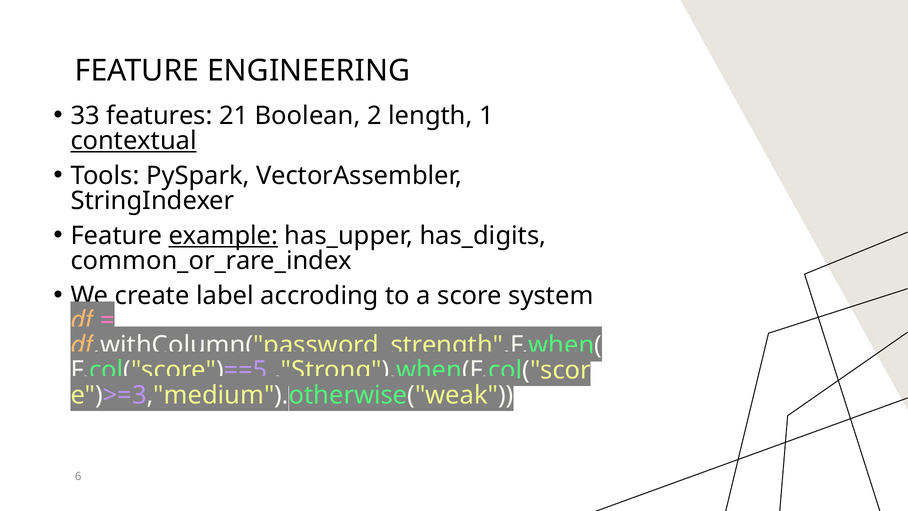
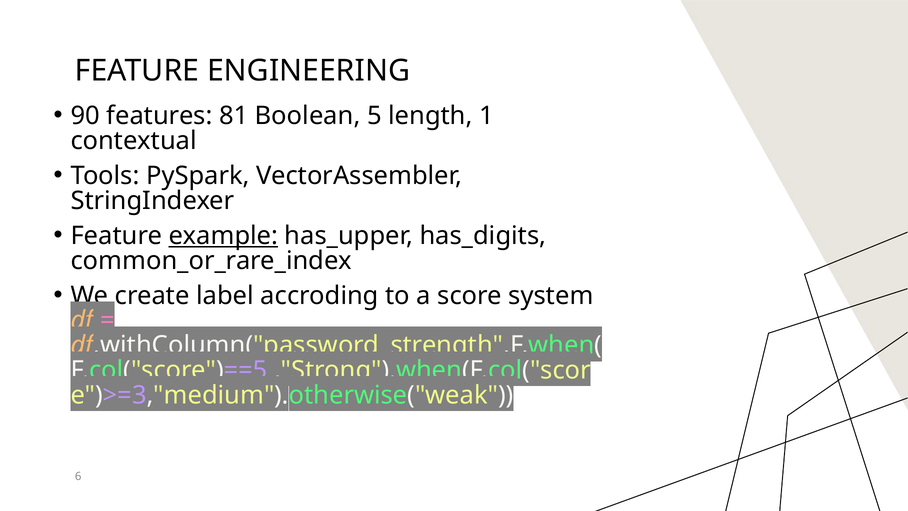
33: 33 -> 90 (85, 116)
21: 21 -> 81 (234, 116)
2: 2 -> 5 (374, 116)
contextual underline: present -> none (134, 141)
